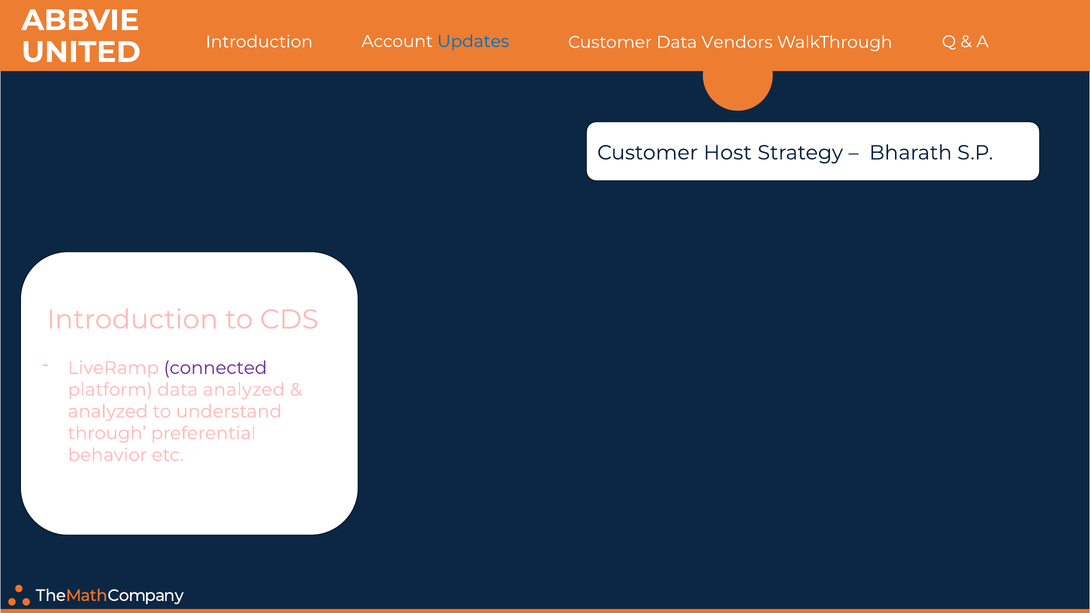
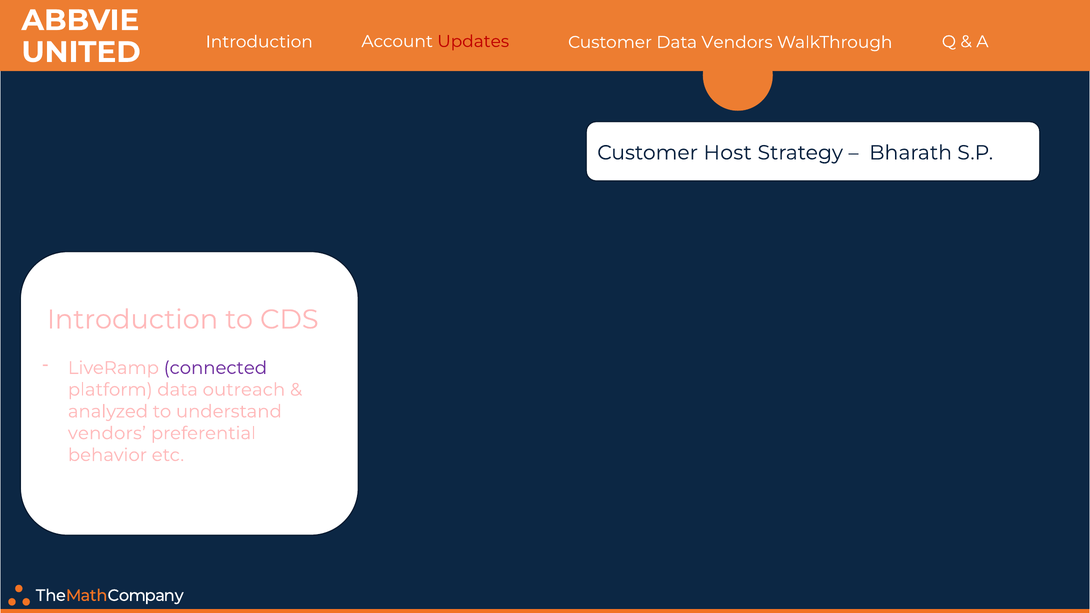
Updates colour: blue -> red (473, 41)
data analyzed: analyzed -> outreach (244, 390)
through: through -> vendors (107, 433)
